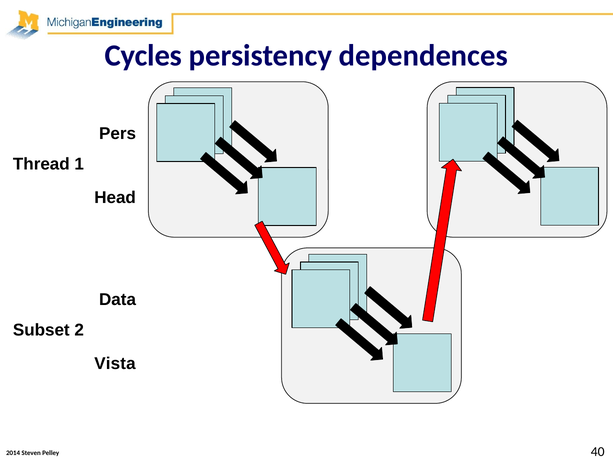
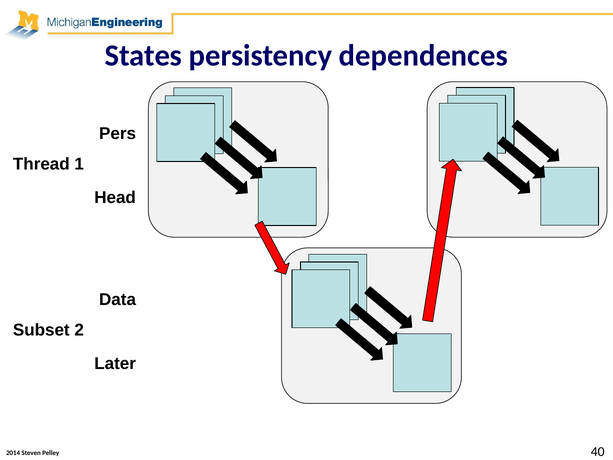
Cycles: Cycles -> States (143, 56)
Vista: Vista -> Later (115, 364)
